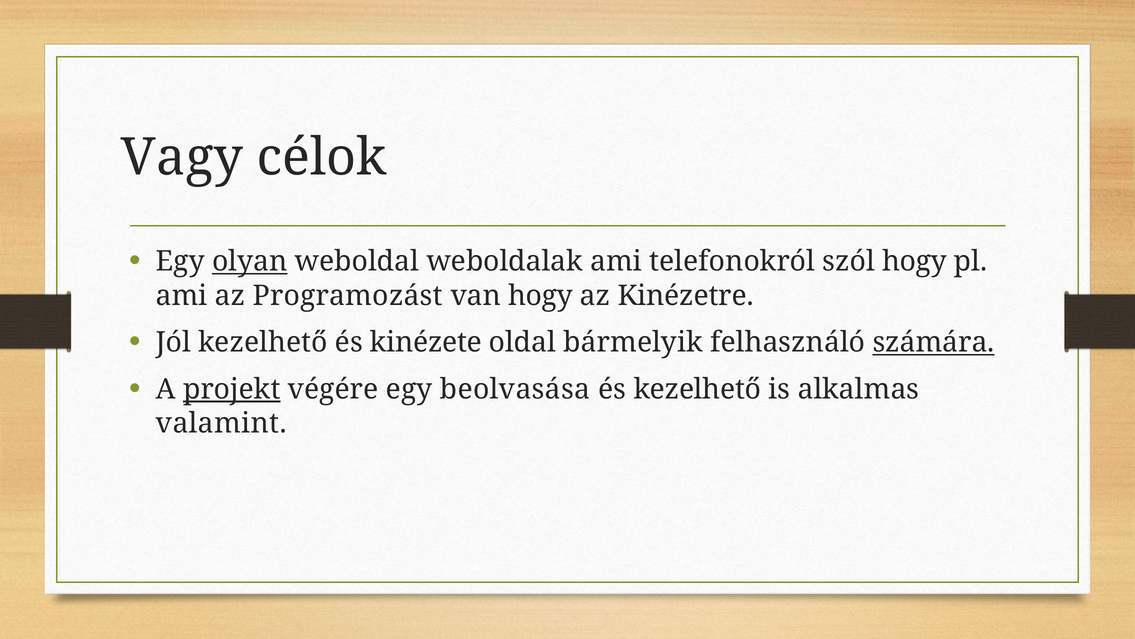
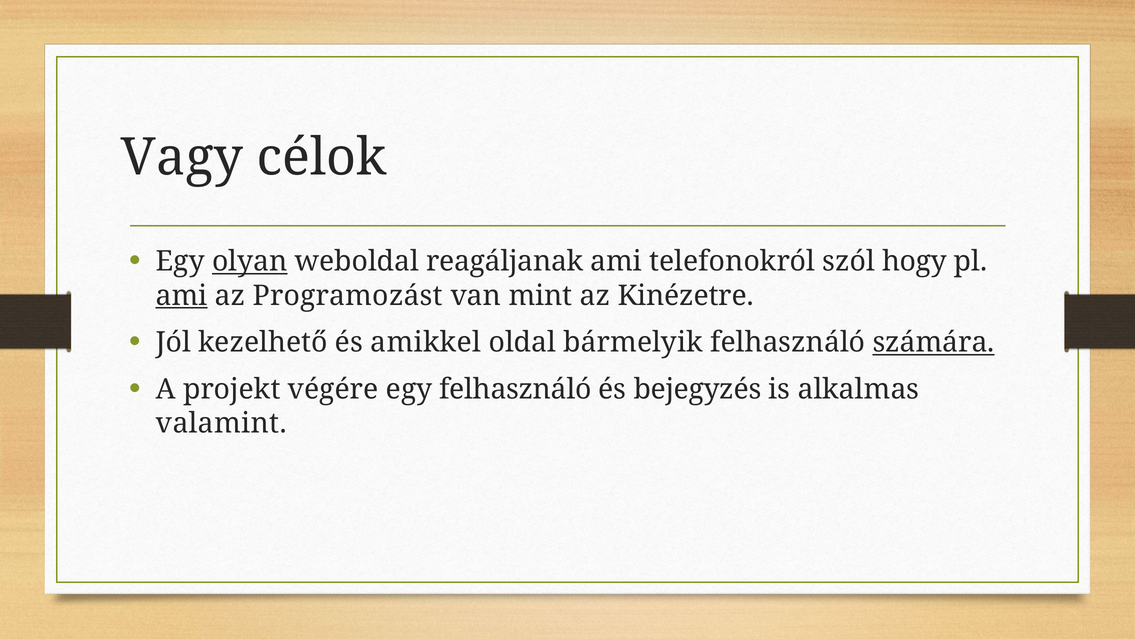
weboldalak: weboldalak -> reagáljanak (505, 261)
ami underline: none -> present (182, 295)
van hogy: hogy -> mint (540, 295)
kinézete: kinézete -> amikkel (426, 342)
projekt underline: present -> none (232, 389)
egy beolvasása: beolvasása -> felhasználó (515, 389)
és kezelhető: kezelhető -> bejegyzés (697, 389)
